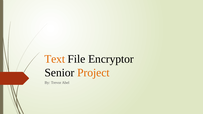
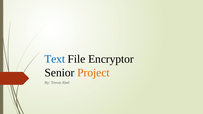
Text colour: orange -> blue (55, 59)
